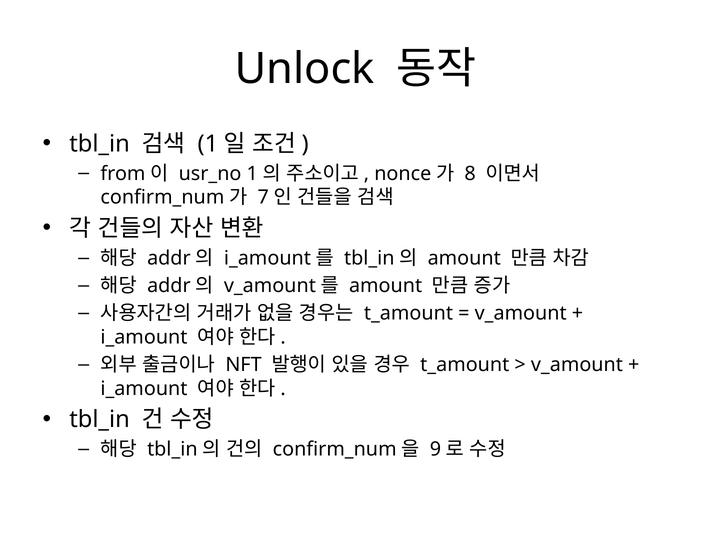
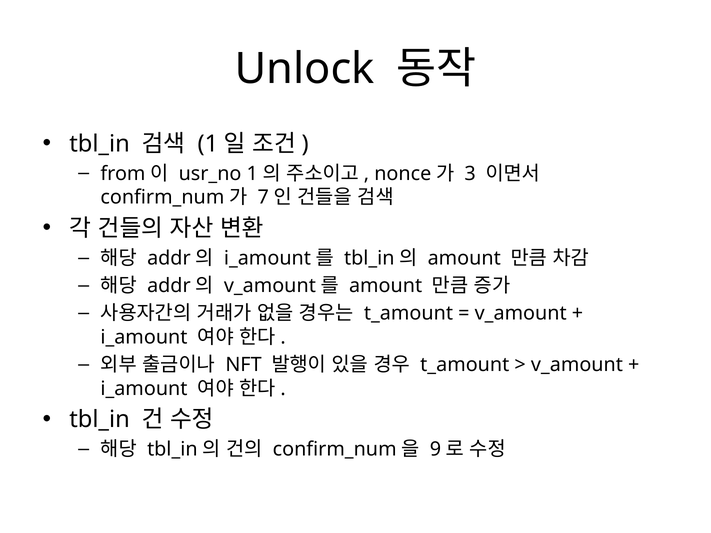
8: 8 -> 3 (470, 174)
